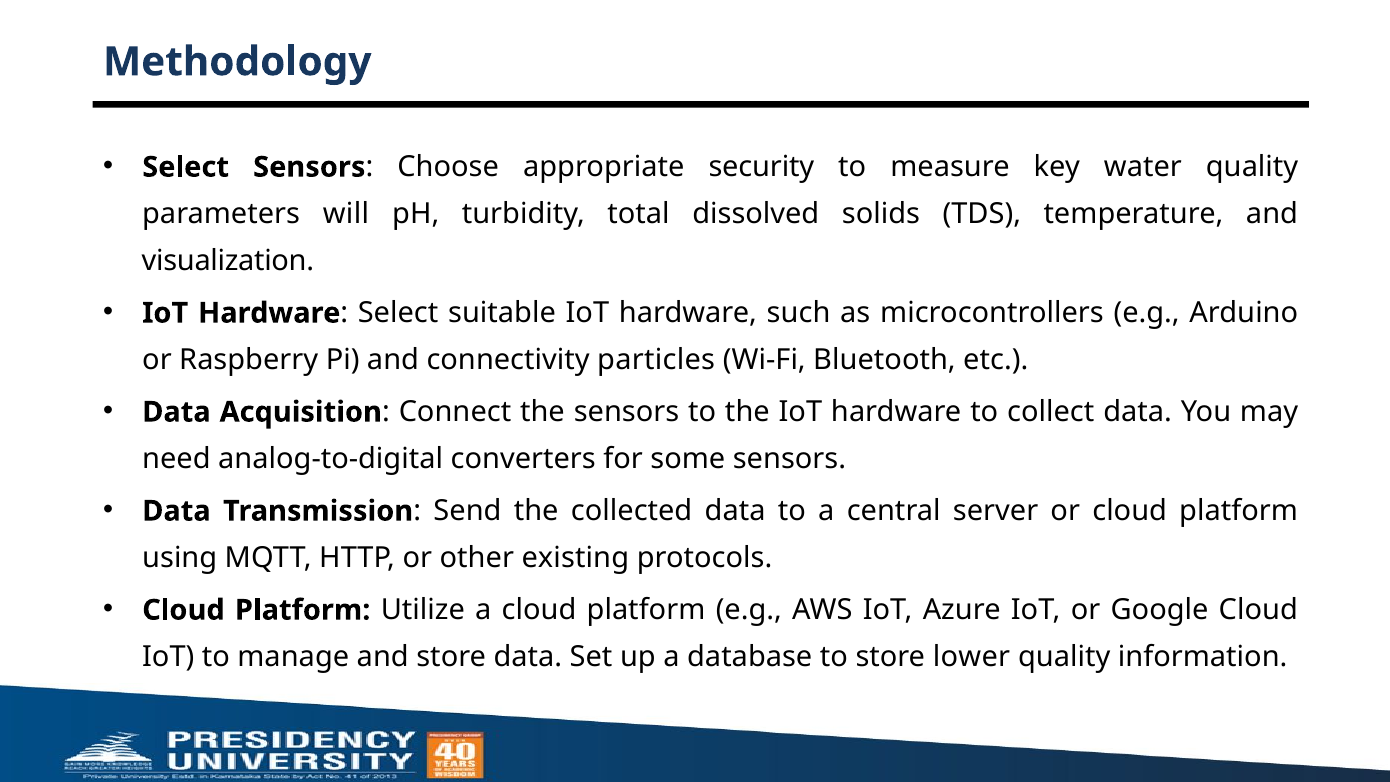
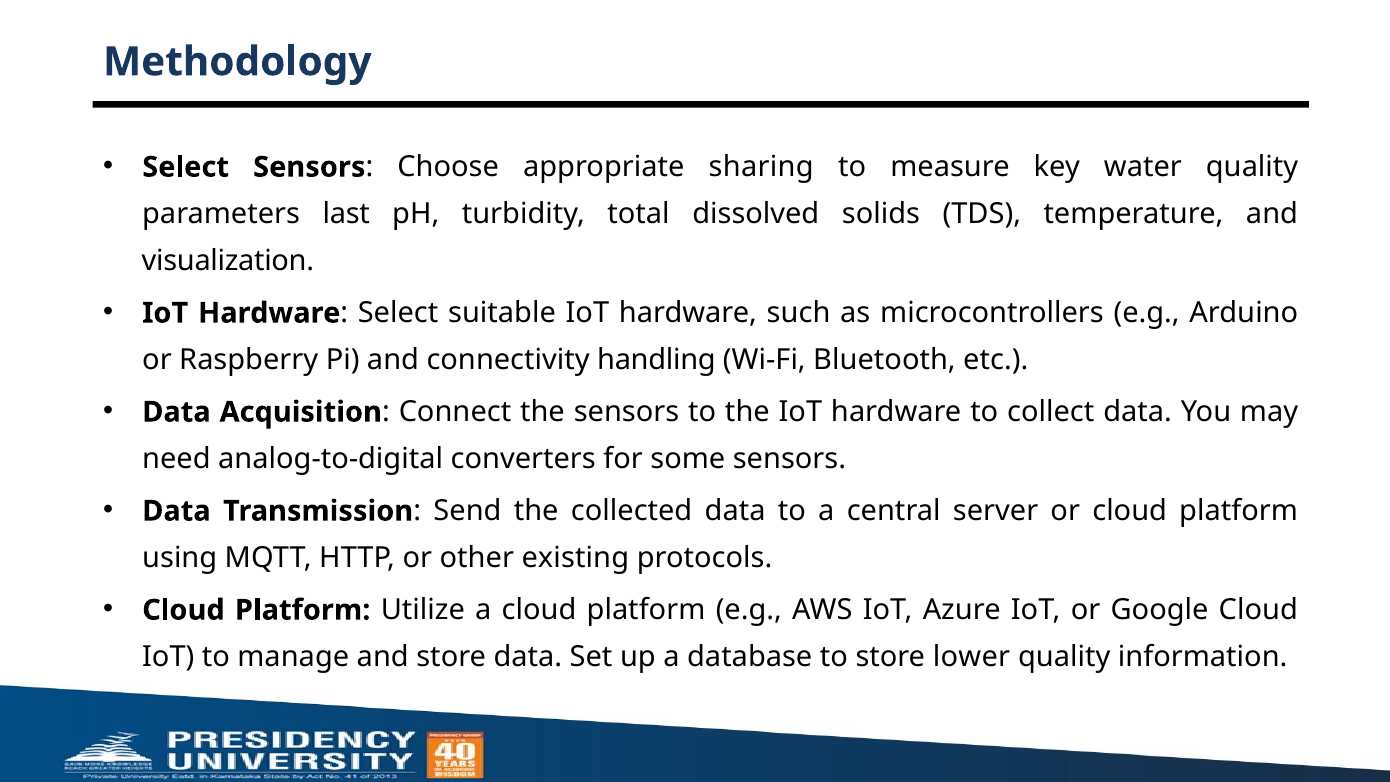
security: security -> sharing (761, 167)
will: will -> last (346, 214)
particles: particles -> handling (656, 360)
